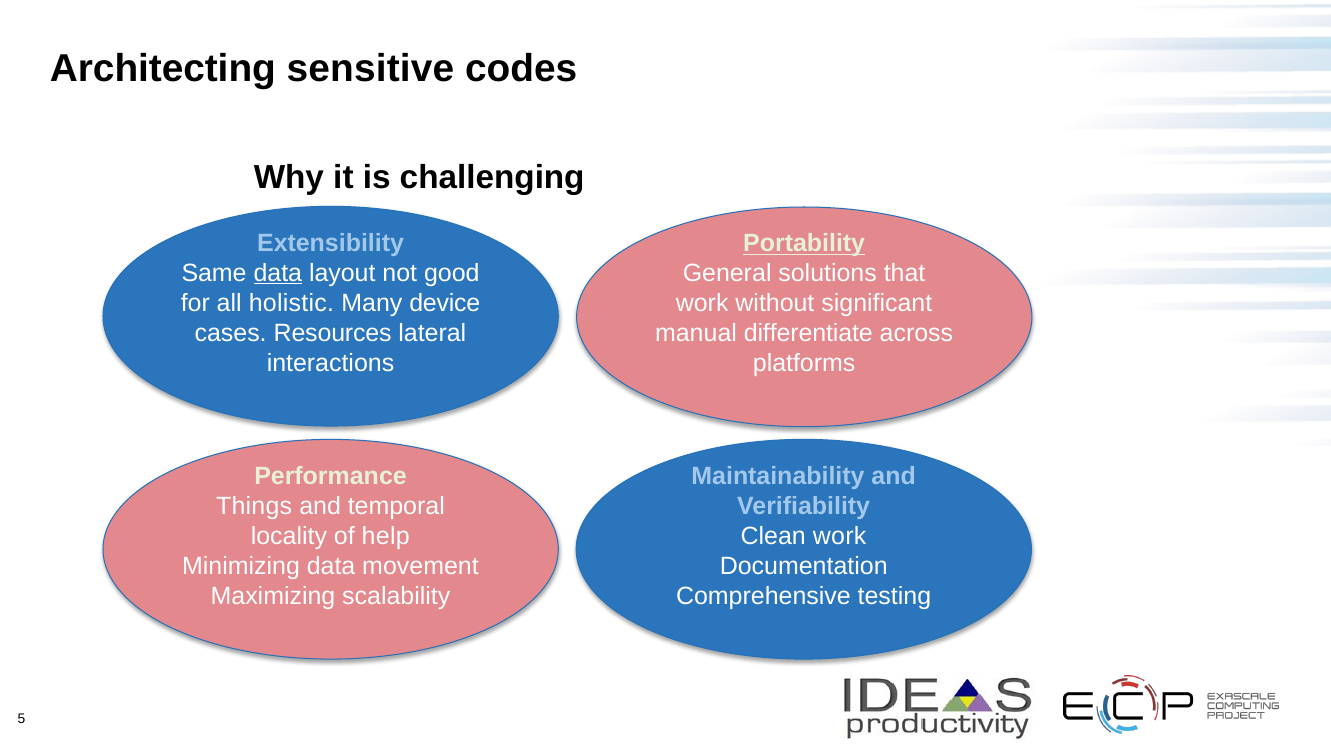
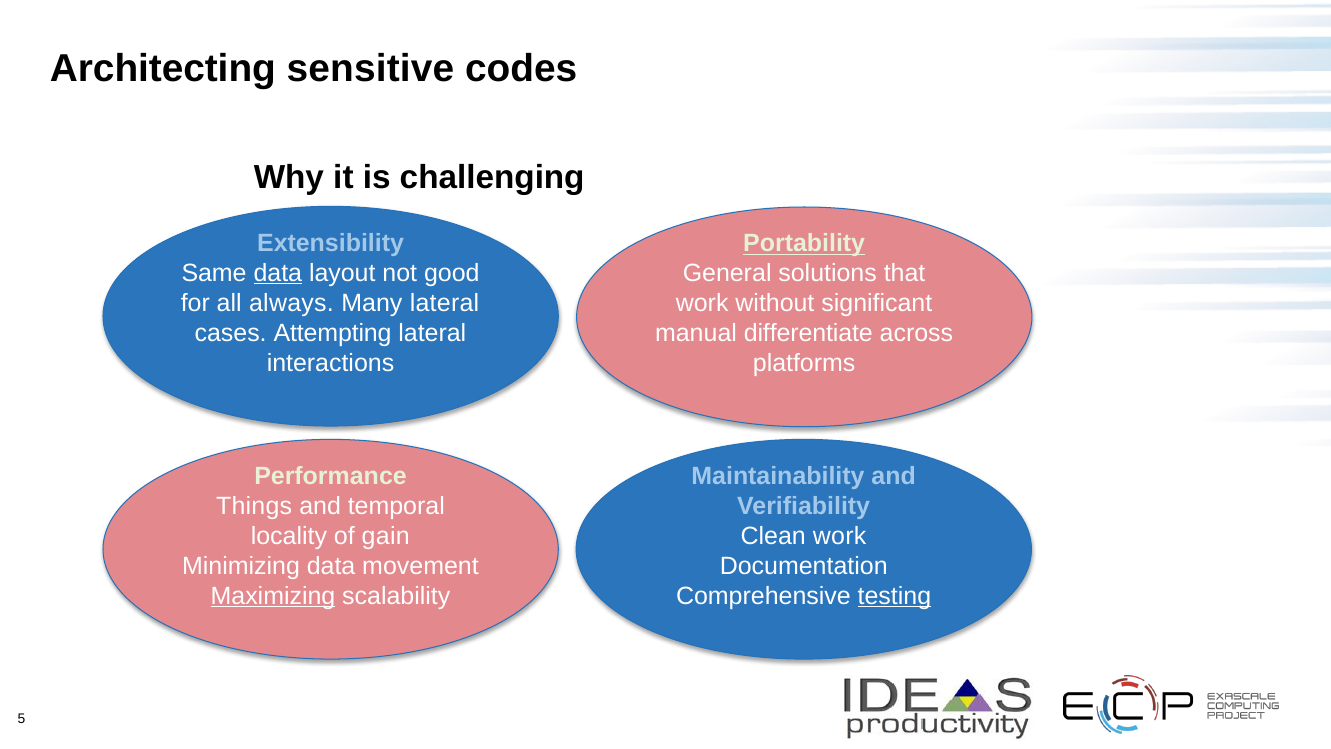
holistic: holistic -> always (291, 303)
Many device: device -> lateral (445, 303)
Resources: Resources -> Attempting (333, 333)
help: help -> gain (386, 536)
Maximizing underline: none -> present (273, 596)
testing underline: none -> present (894, 596)
